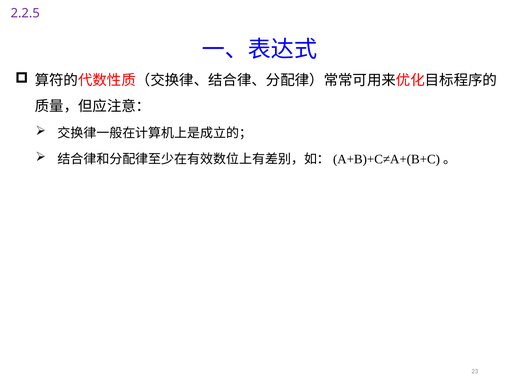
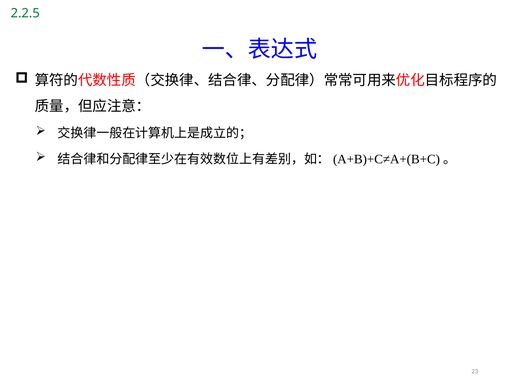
2.2.5 colour: purple -> green (25, 13)
